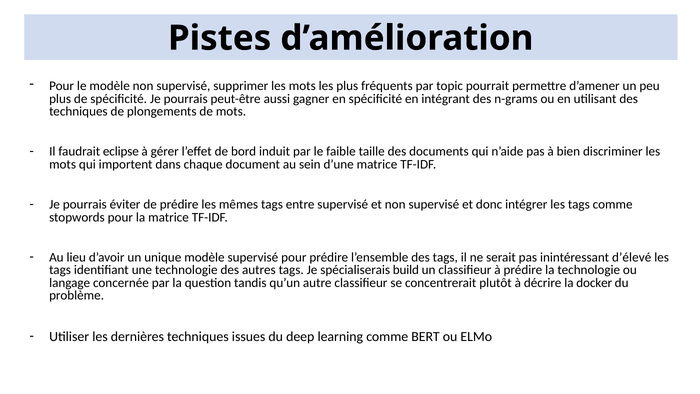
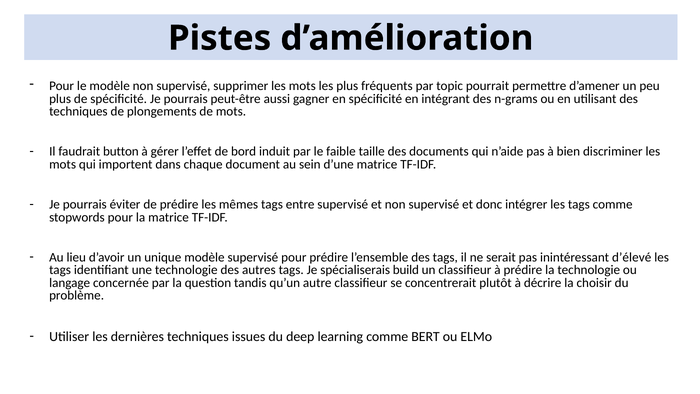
eclipse: eclipse -> button (121, 152)
docker: docker -> choisir (594, 283)
